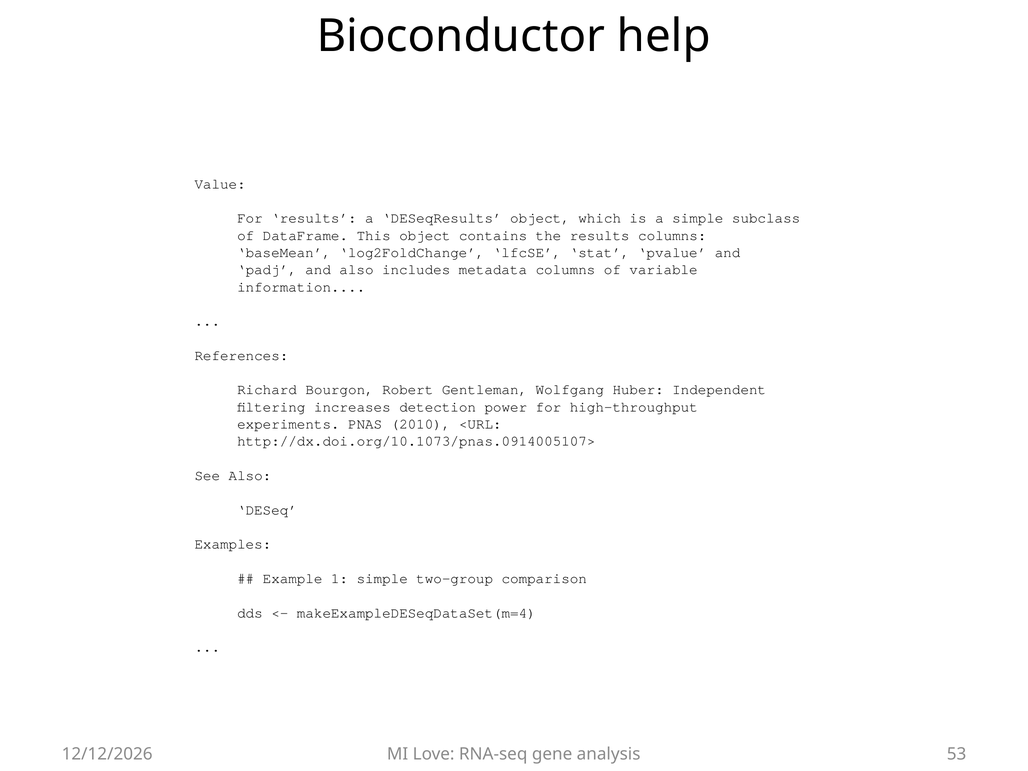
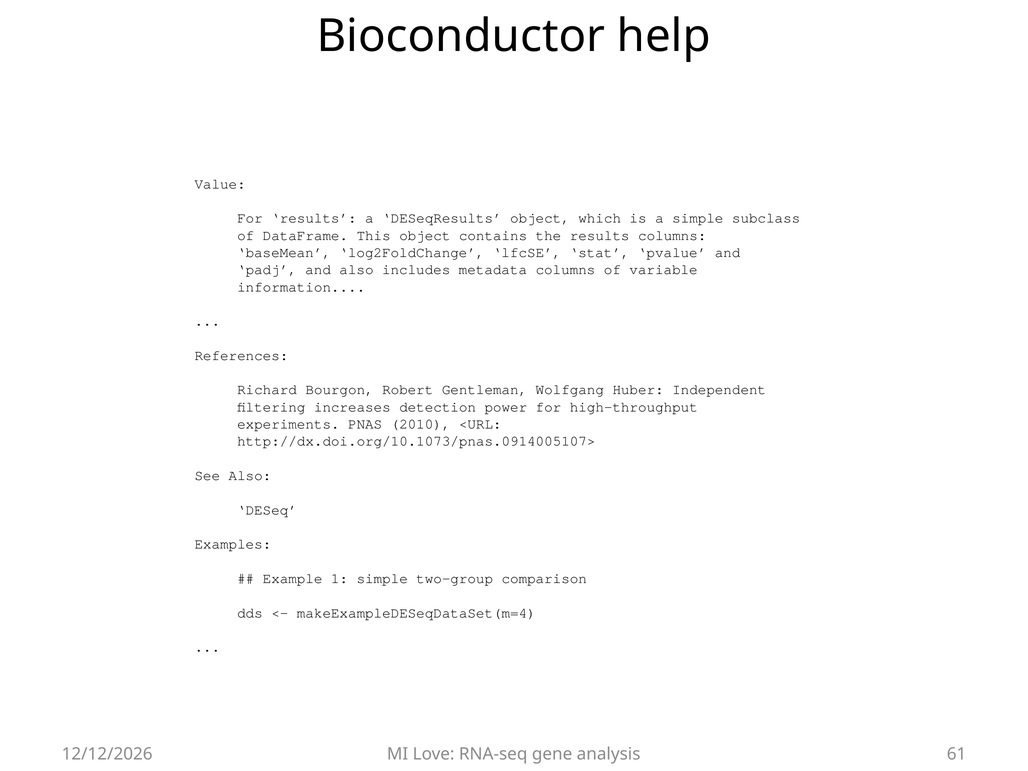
53: 53 -> 61 (957, 754)
